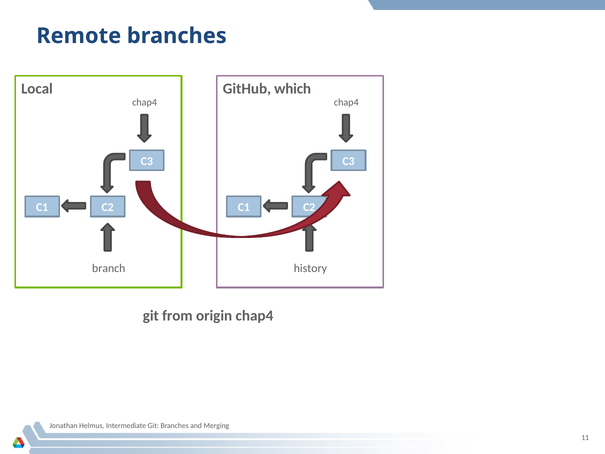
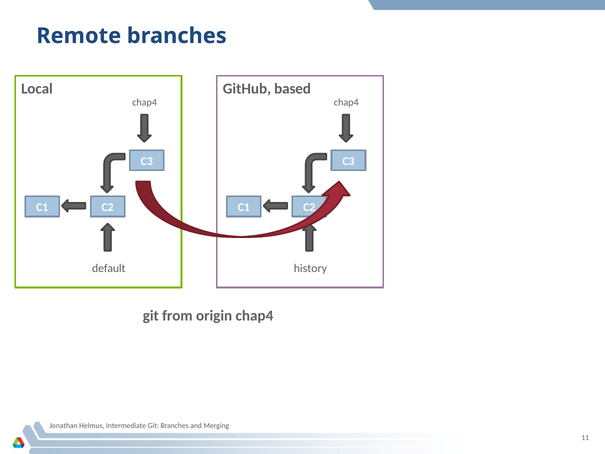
which: which -> based (293, 89)
branch: branch -> default (109, 268)
